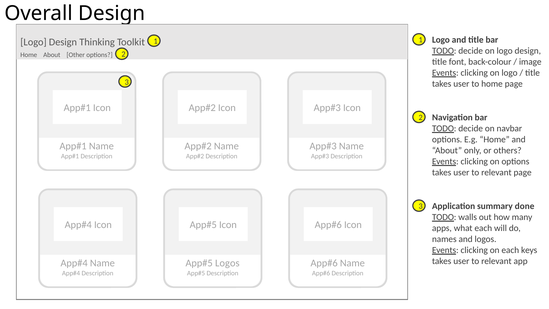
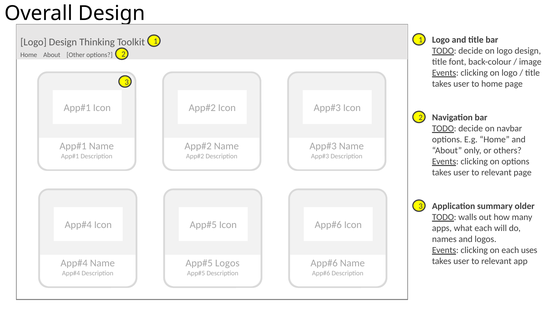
done: done -> older (525, 206)
keys: keys -> uses (529, 250)
